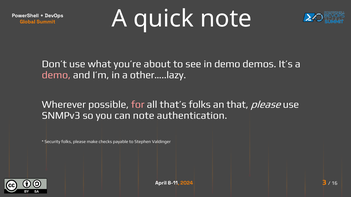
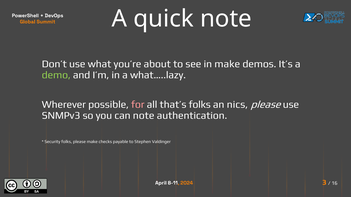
in demo: demo -> make (227, 64)
demo colour: pink -> light green (56, 75)
other…..lazy: other…..lazy -> what…..lazy (158, 75)
that: that -> nics (237, 105)
